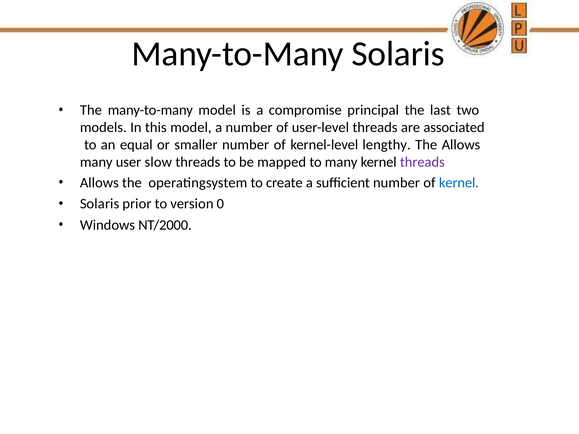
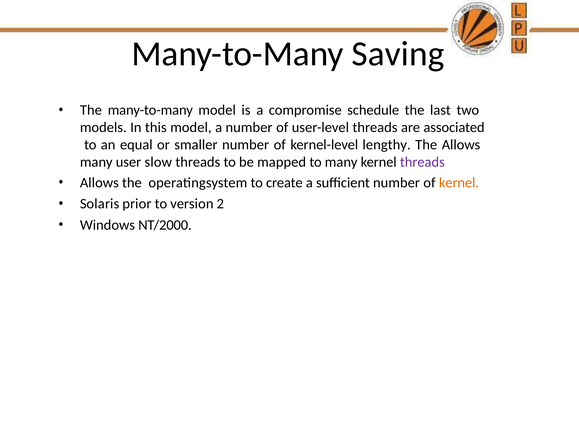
Many-to-Many Solaris: Solaris -> Saving (398, 54)
principal: principal -> schedule (373, 110)
kernel colour: blue -> orange (459, 183)
0: 0 -> 2 (220, 204)
